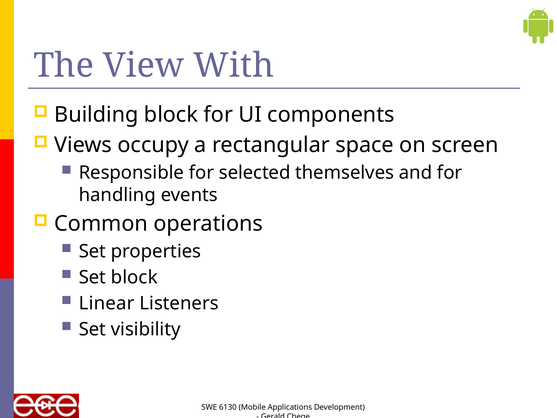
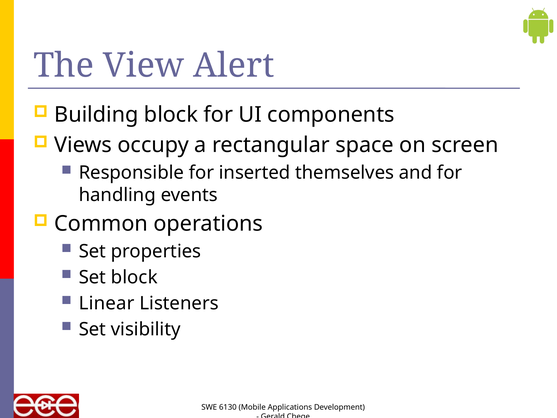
With: With -> Alert (234, 66)
selected: selected -> inserted (255, 173)
